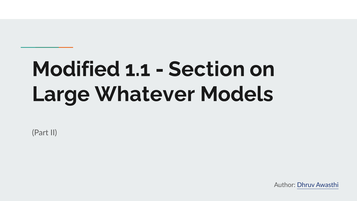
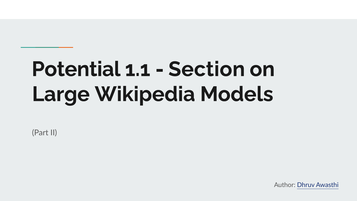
Modified: Modified -> Potential (76, 69)
Whatever: Whatever -> Wikipedia (145, 94)
